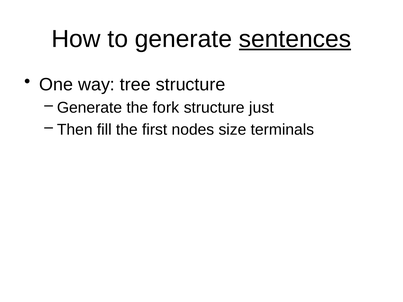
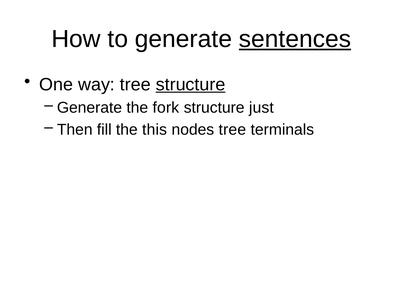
structure underline: none -> present (191, 85)
first: first -> this (155, 130)
nodes size: size -> tree (232, 130)
